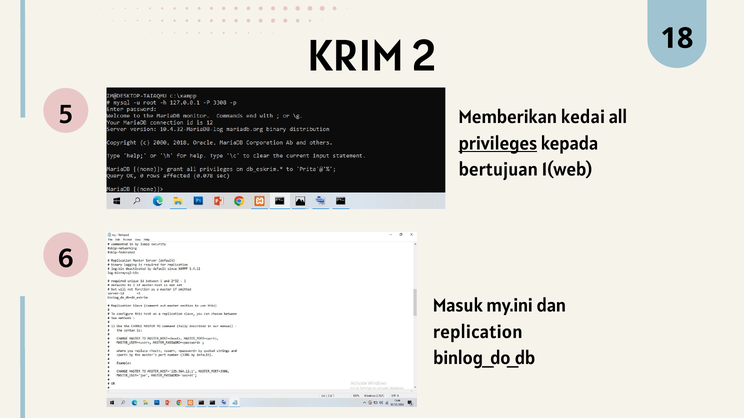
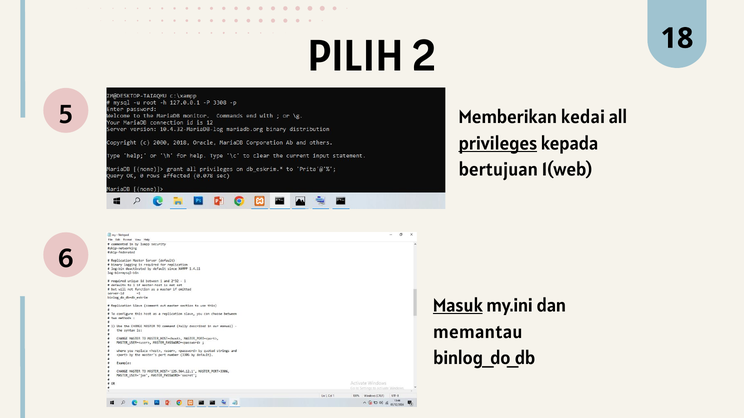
KRIM: KRIM -> PILIH (356, 56)
Masuk underline: none -> present (458, 306)
replication: replication -> memantau (478, 332)
